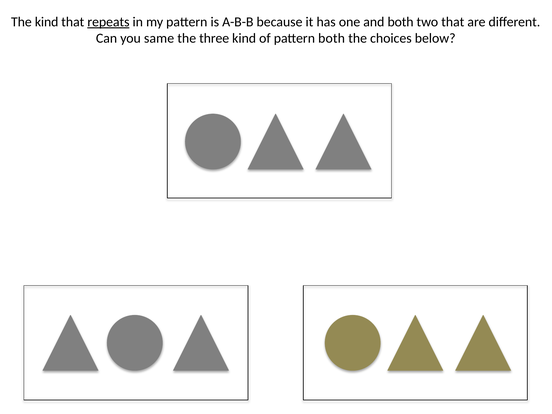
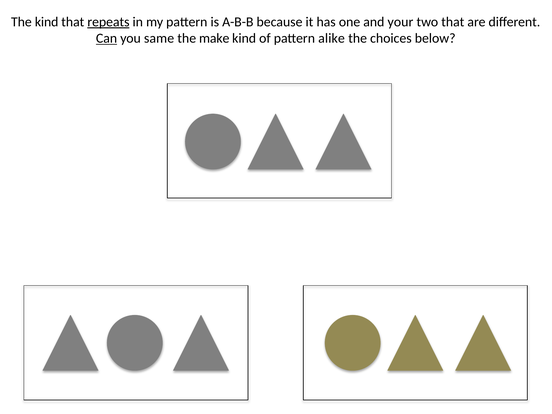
and both: both -> your (400, 22)
Can underline: none -> present (107, 38)
three: three -> make (214, 38)
pattern both: both -> alike (332, 38)
